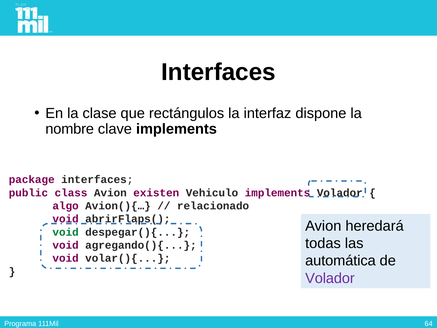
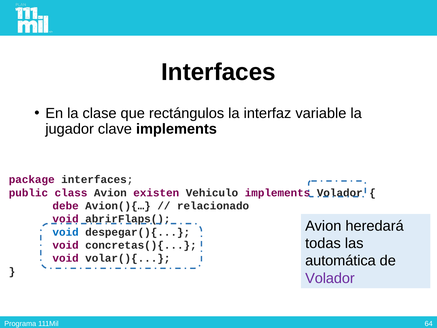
dispone: dispone -> variable (321, 113)
nombre: nombre -> jugador (70, 129)
algo: algo -> debe (66, 206)
void colour: green -> blue (66, 232)
agregando(){: agregando(){ -> concretas(){ (141, 245)
